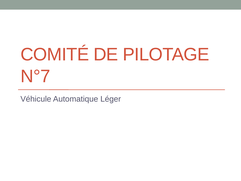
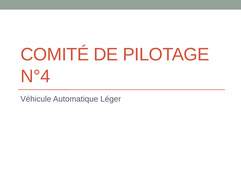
N°7: N°7 -> N°4 (35, 76)
